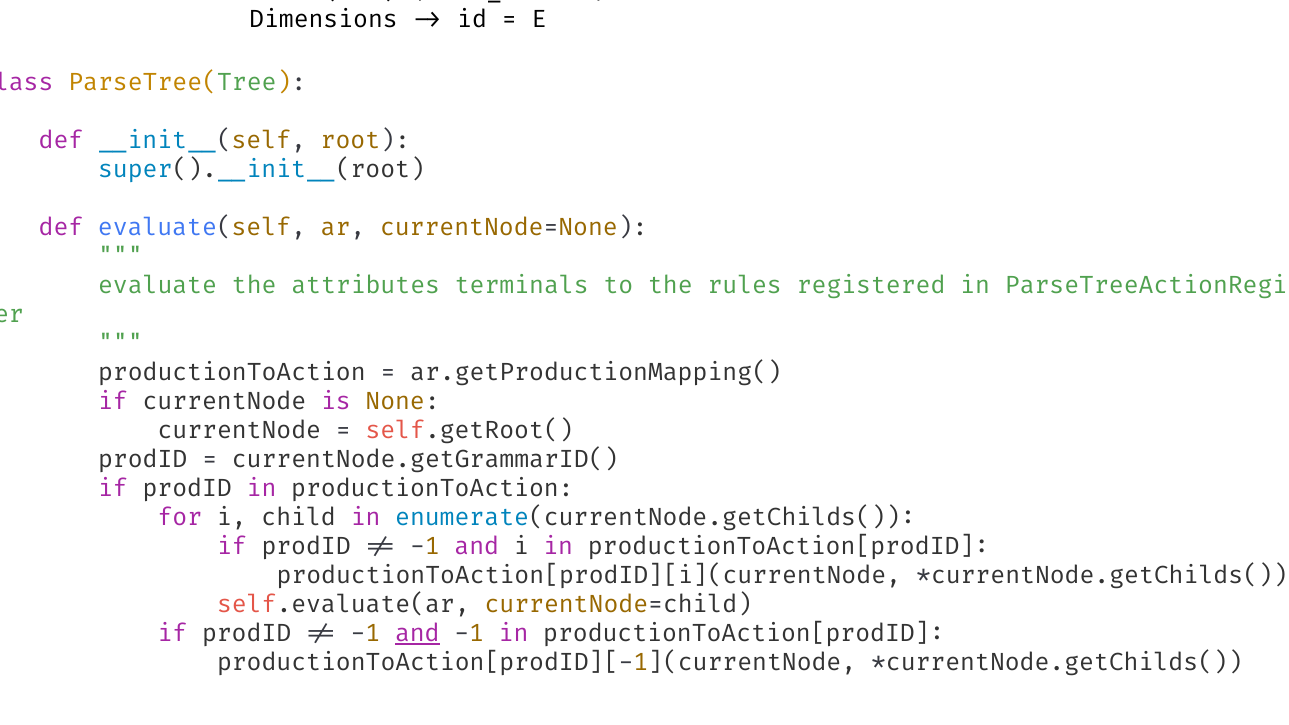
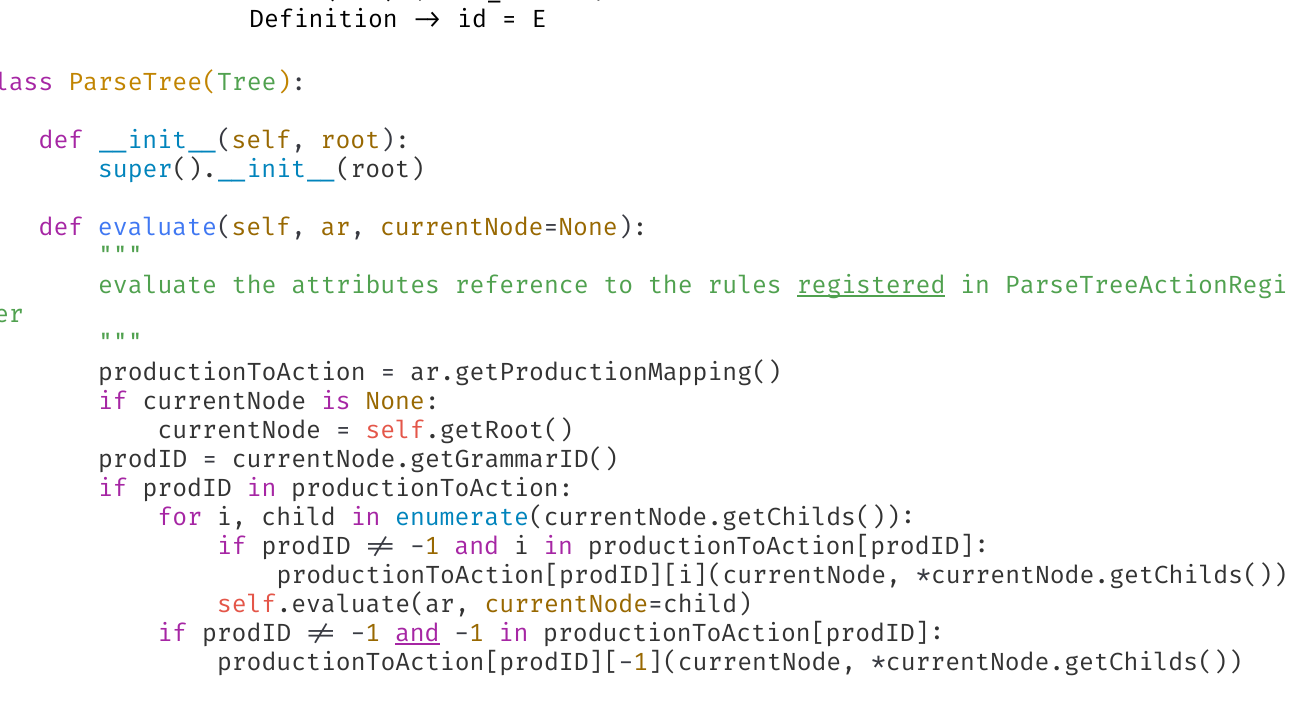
Dimensions: Dimensions -> Definition (323, 20)
terminals: terminals -> reference (522, 286)
registered underline: none -> present (871, 286)
